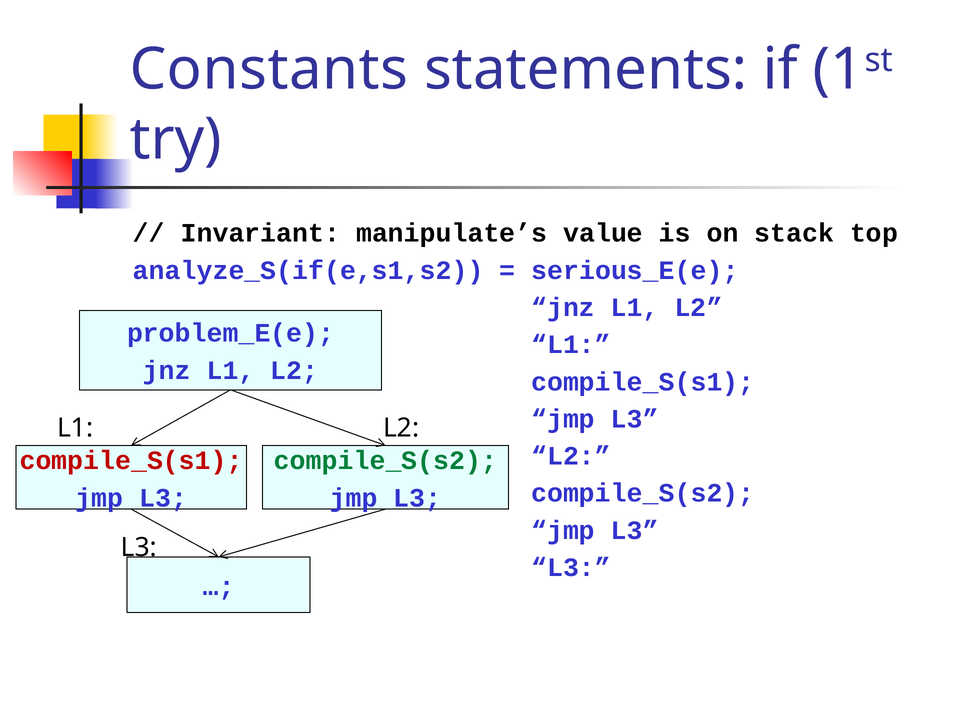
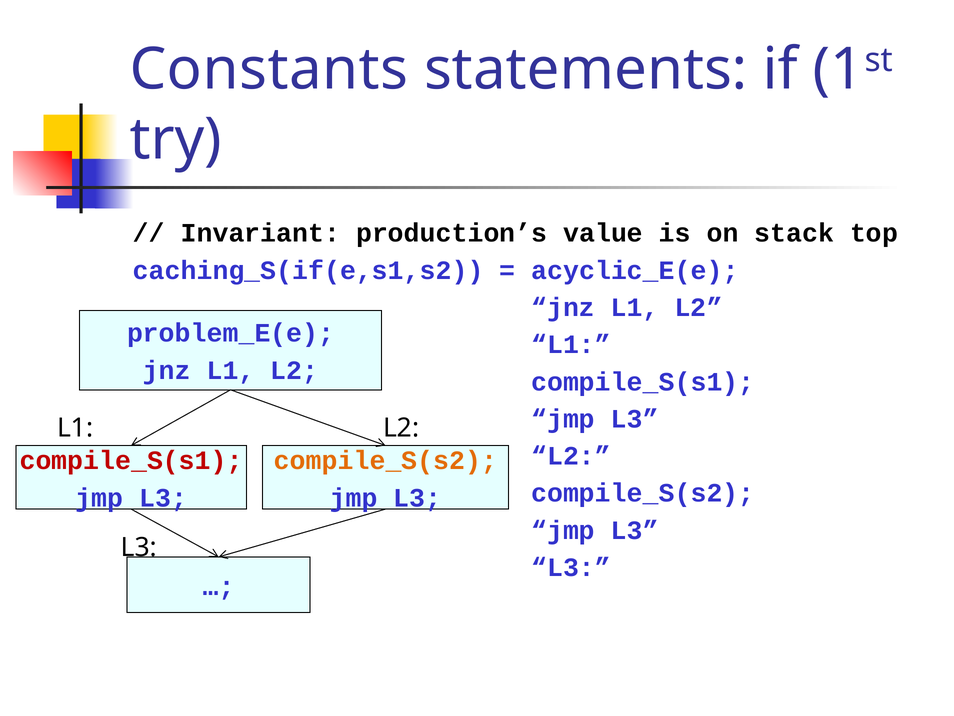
manipulate’s: manipulate’s -> production’s (452, 233)
analyze_S(if(e,s1,s2: analyze_S(if(e,s1,s2 -> caching_S(if(e,s1,s2 (308, 270)
serious_E(e: serious_E(e -> acyclic_E(e (635, 270)
compile_S(s2 colour: green -> orange (386, 460)
